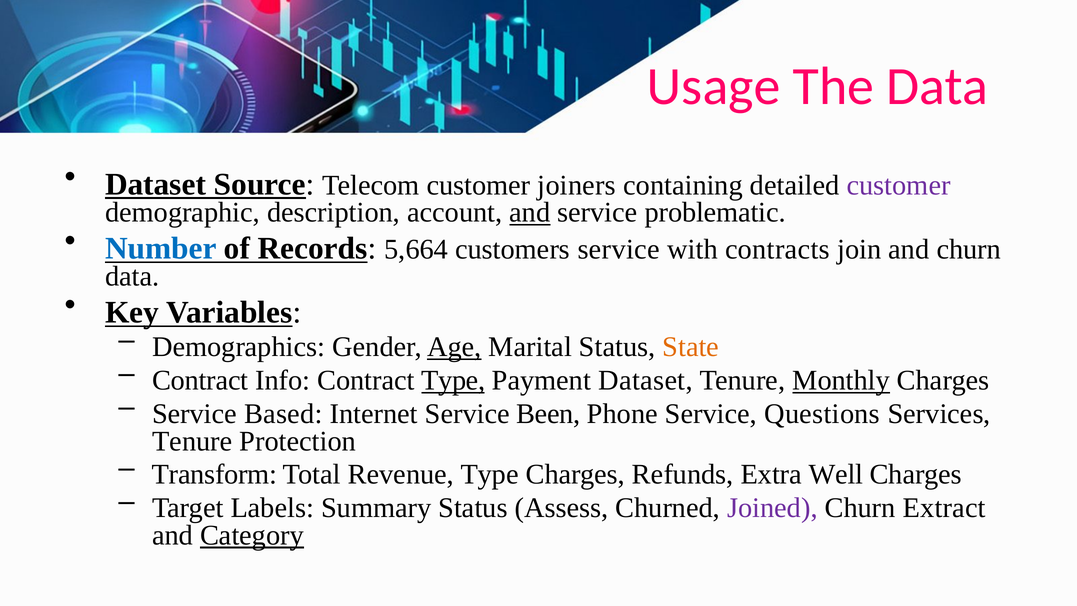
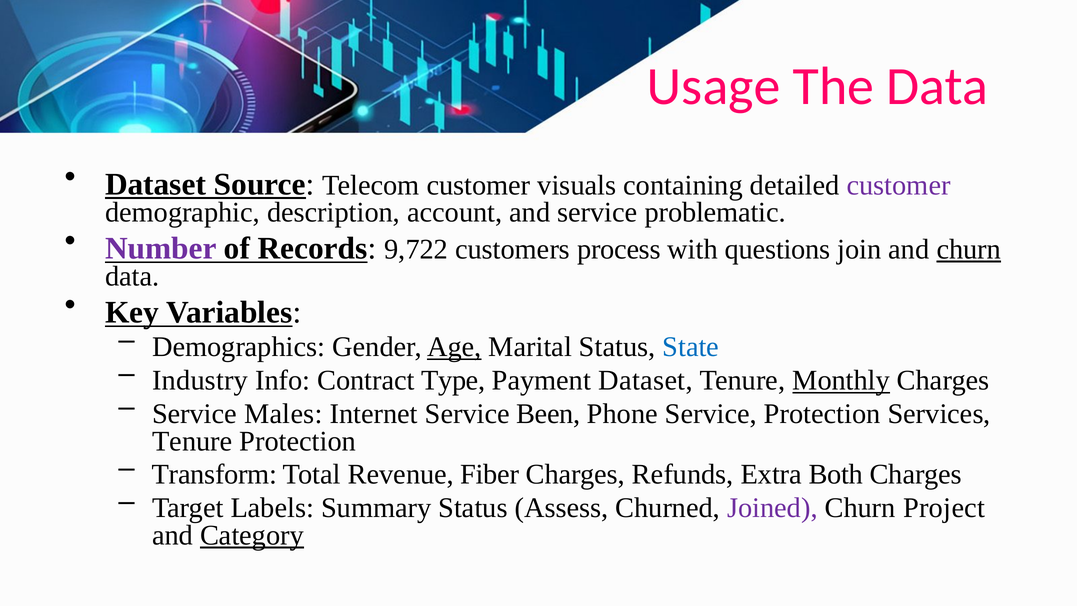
joiners: joiners -> visuals (577, 185)
and underline: present -> none (530, 212)
Number colour: blue -> purple (161, 248)
5,664: 5,664 -> 9,722 (416, 249)
customers service: service -> process (619, 249)
contracts: contracts -> questions (778, 249)
churn underline: none -> present (969, 249)
State colour: orange -> blue (691, 347)
Contract: Contract -> Industry (200, 380)
Type underline: present -> none (453, 380)
Based: Based -> Males (283, 414)
Service Questions: Questions -> Protection (822, 414)
Revenue Type: Type -> Fiber (490, 474)
Well: Well -> Both (836, 474)
Extract: Extract -> Project (944, 508)
